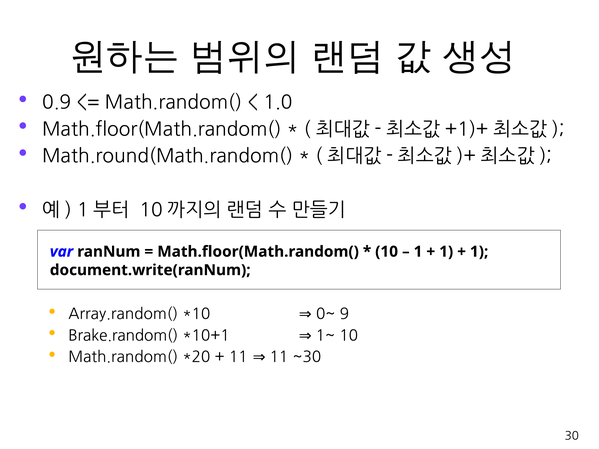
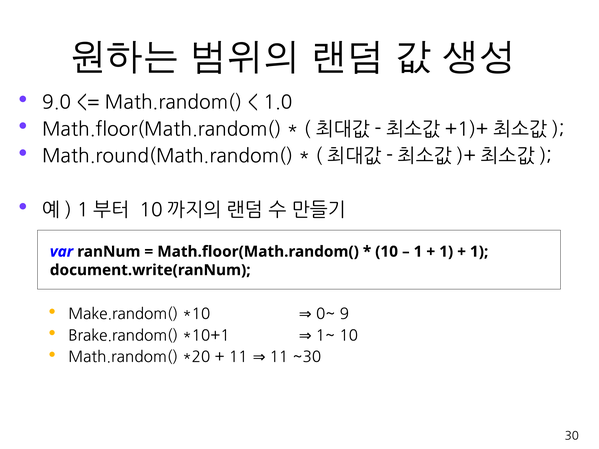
0.9: 0.9 -> 9.0 (57, 103)
Array.random(: Array.random( -> Make.random( (123, 314)
